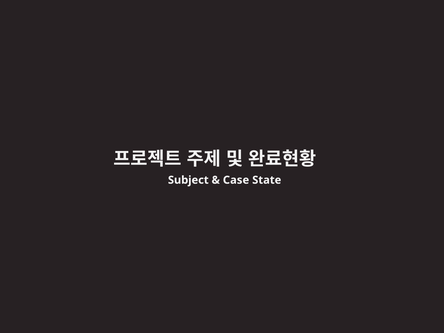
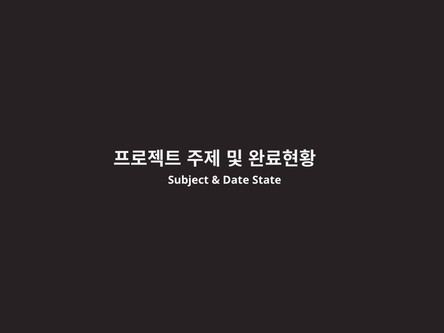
Case: Case -> Date (236, 180)
